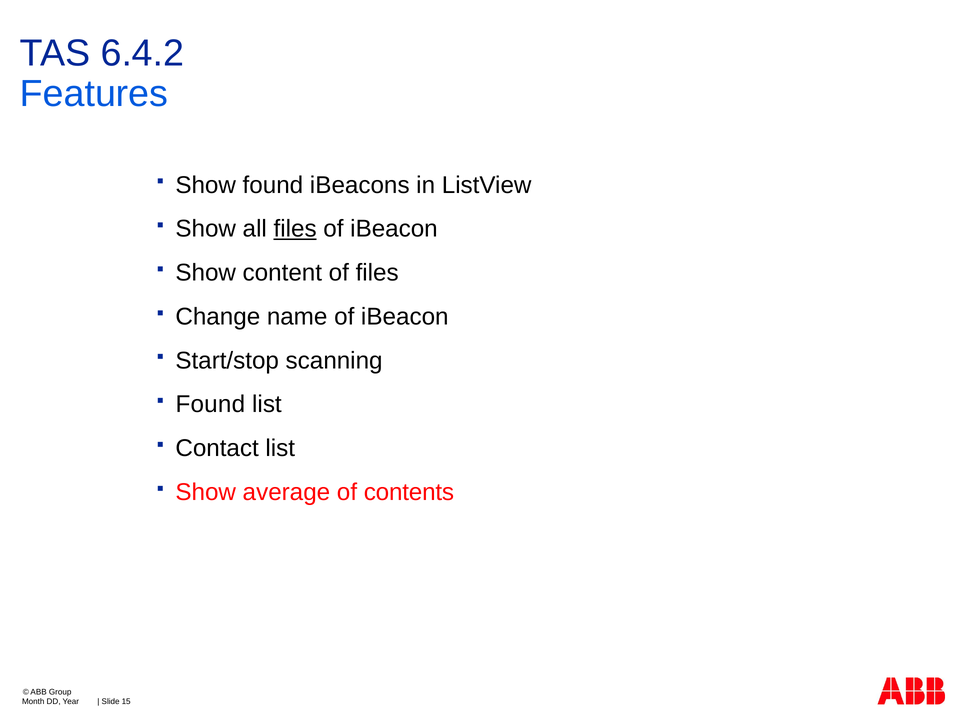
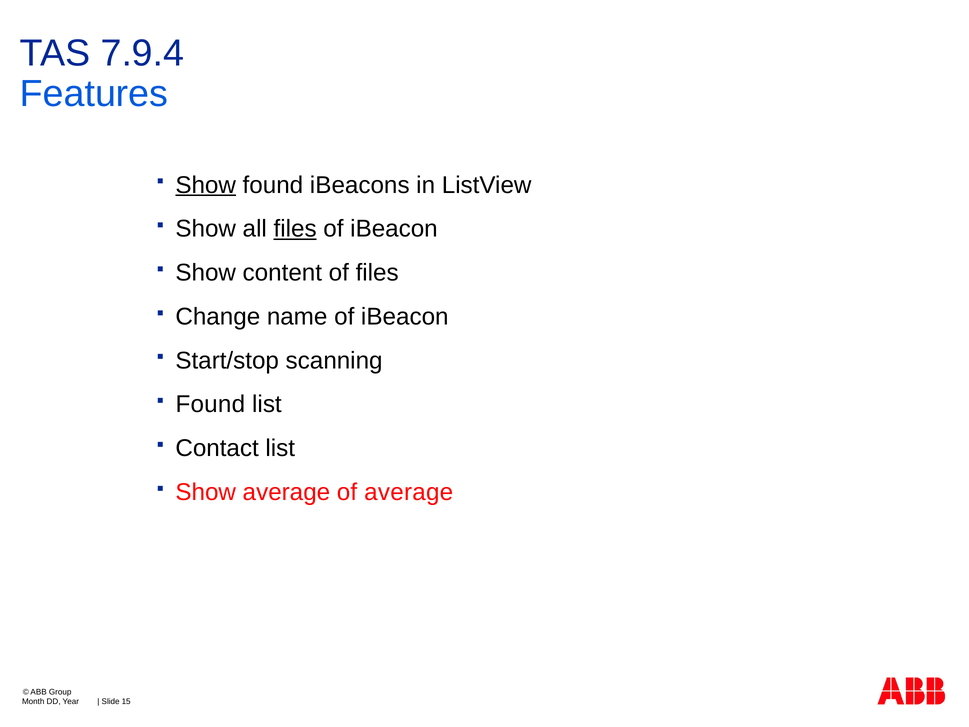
6.4.2: 6.4.2 -> 7.9.4 (142, 53)
Show underline: none -> present (206, 185)
of contents: contents -> average (409, 492)
